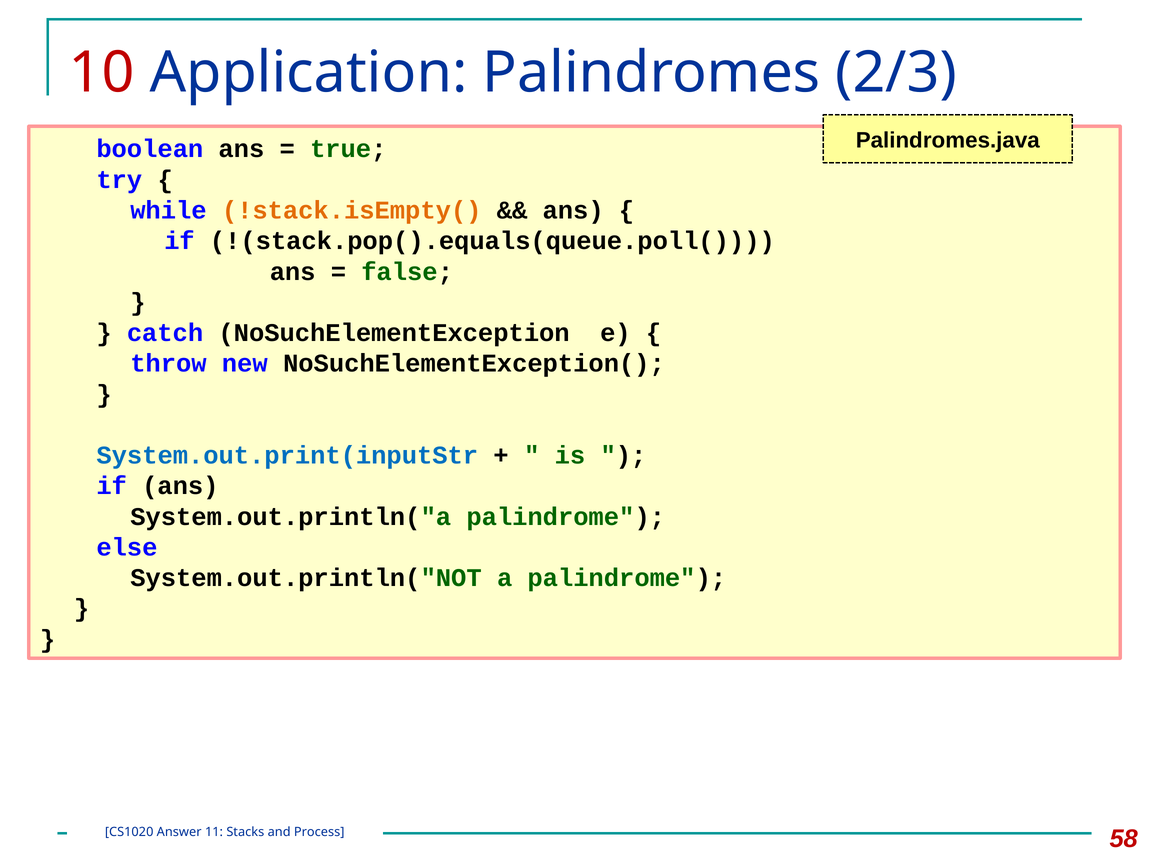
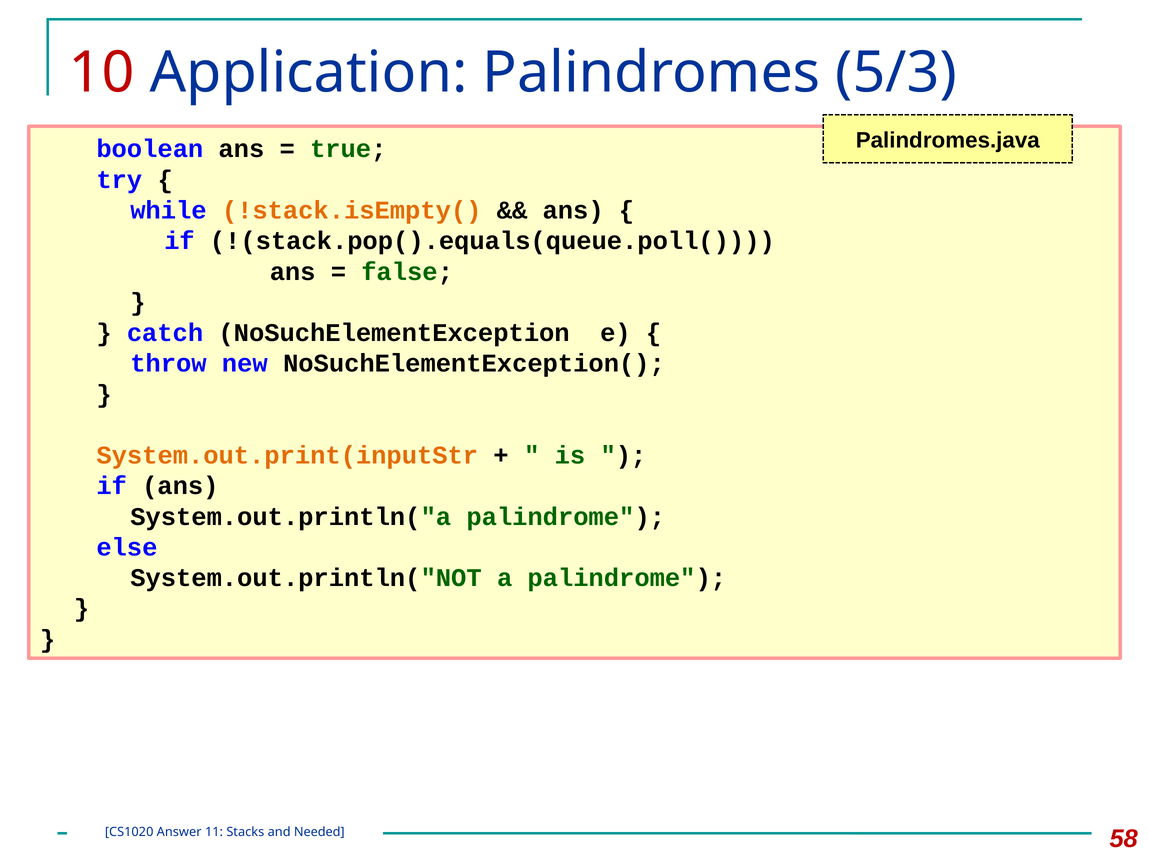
2/3: 2/3 -> 5/3 (896, 73)
System.out.print(inputStr colour: blue -> orange (287, 455)
Process: Process -> Needed (319, 832)
